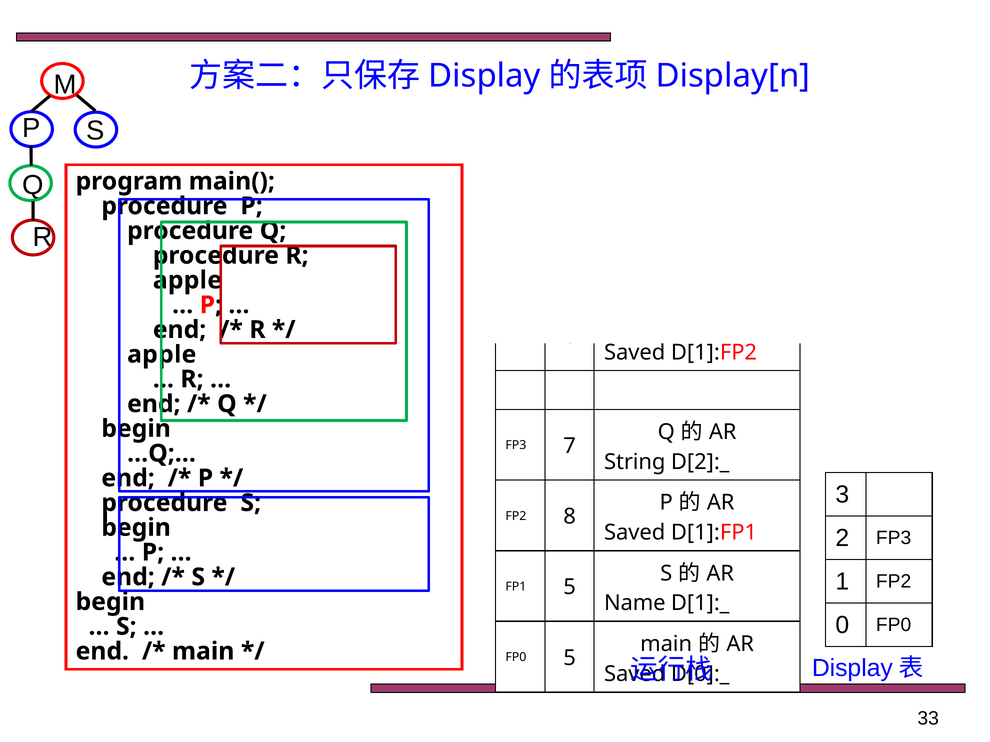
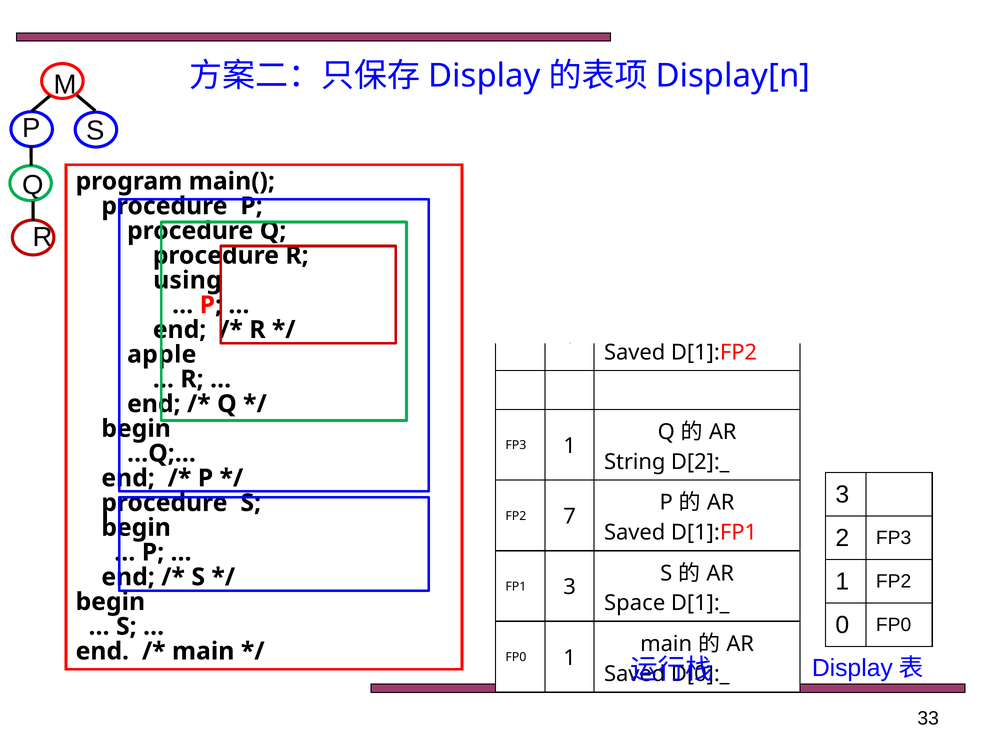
apple: apple -> using (187, 280)
7: 7 -> 1 (570, 446)
8: 8 -> 7 (570, 517)
FP1 5: 5 -> 3 (570, 588)
Name: Name -> Space (635, 604)
FP0 5: 5 -> 1 (570, 658)
